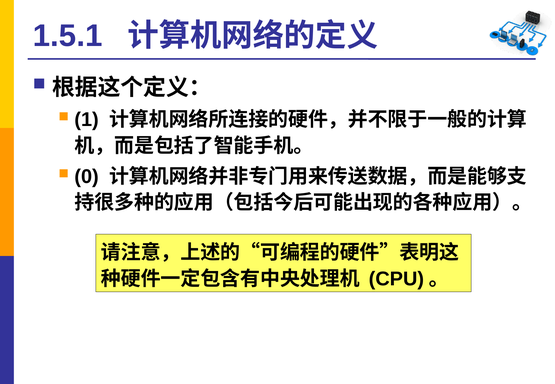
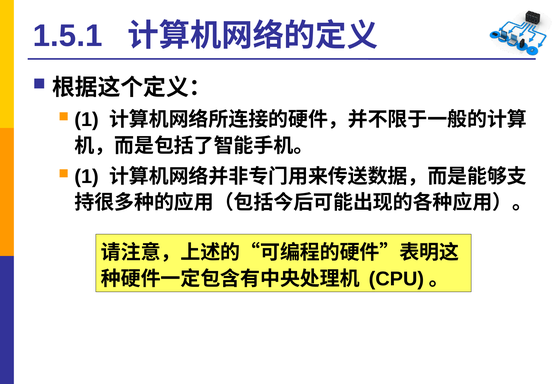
0: 0 -> 1 (87, 177)
